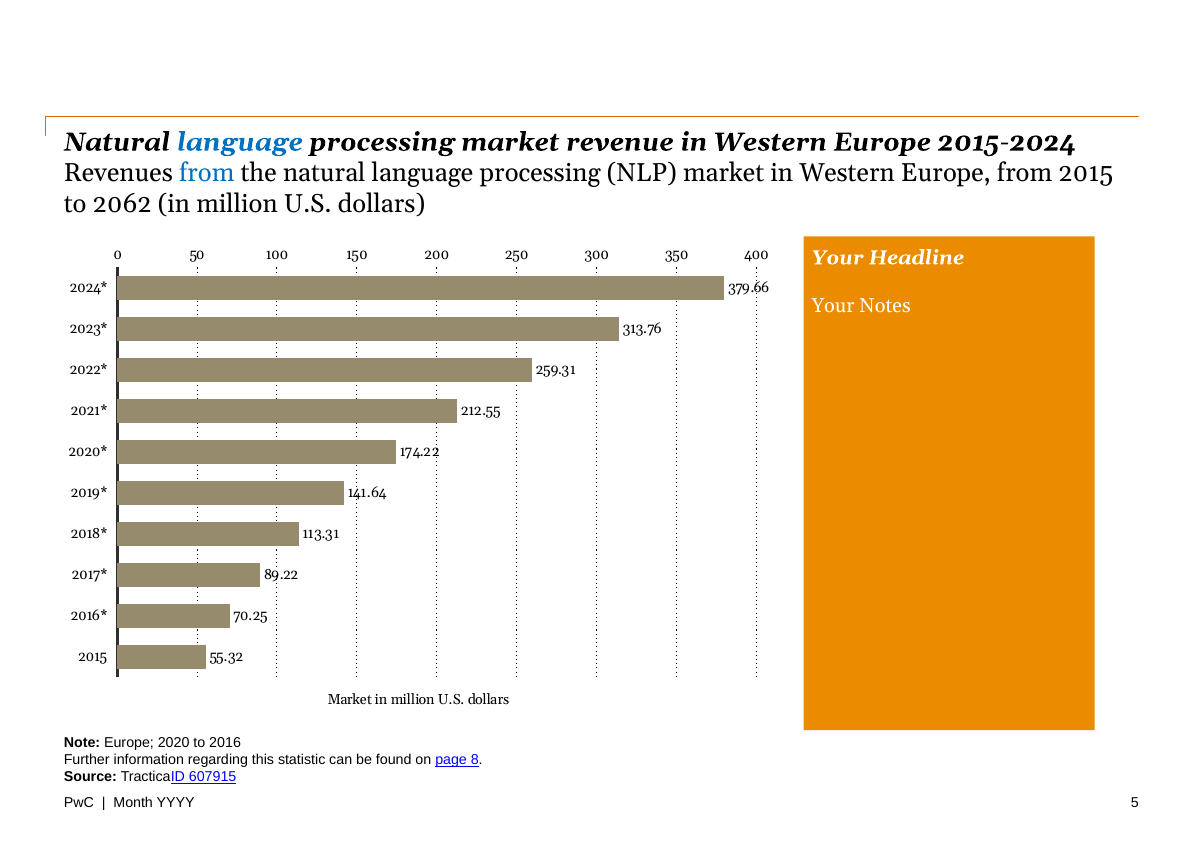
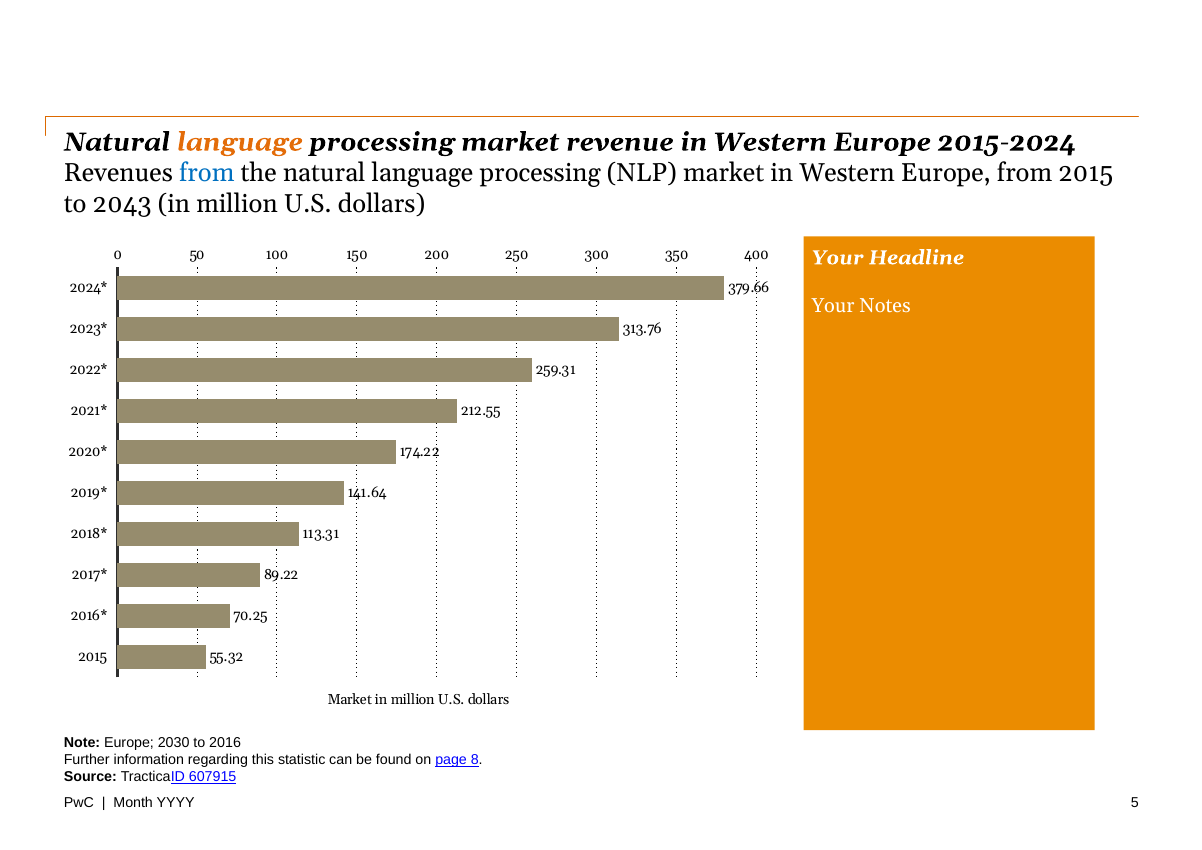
language colour: blue -> orange (240, 142)
2062: 2062 -> 2043 (122, 204)
2020: 2020 -> 2030 (174, 743)
